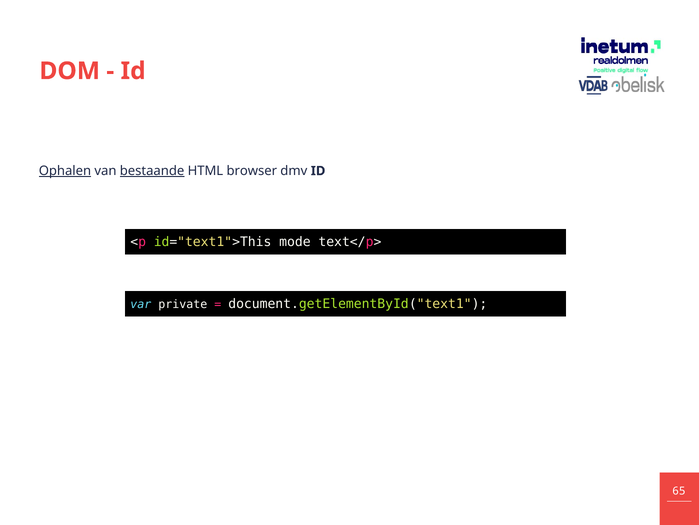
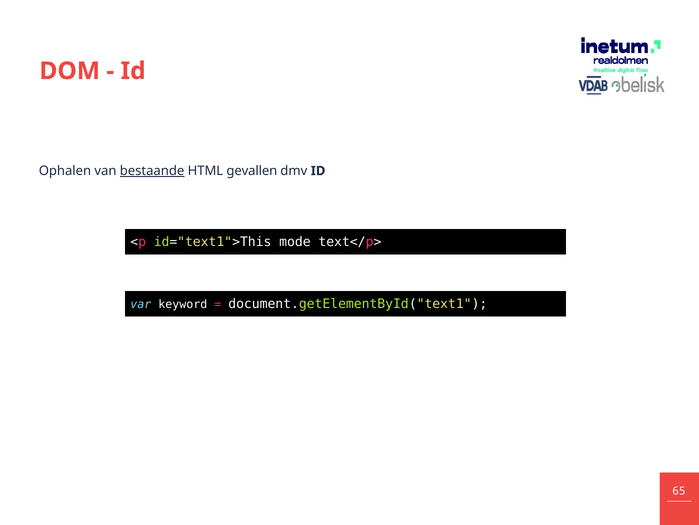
Ophalen underline: present -> none (65, 171)
browser: browser -> gevallen (252, 171)
private: private -> keyword (183, 304)
